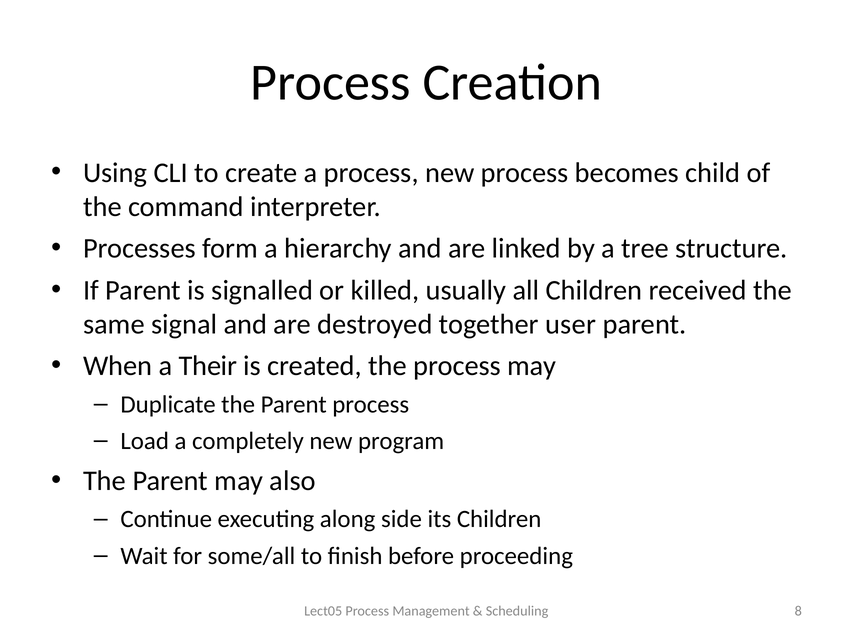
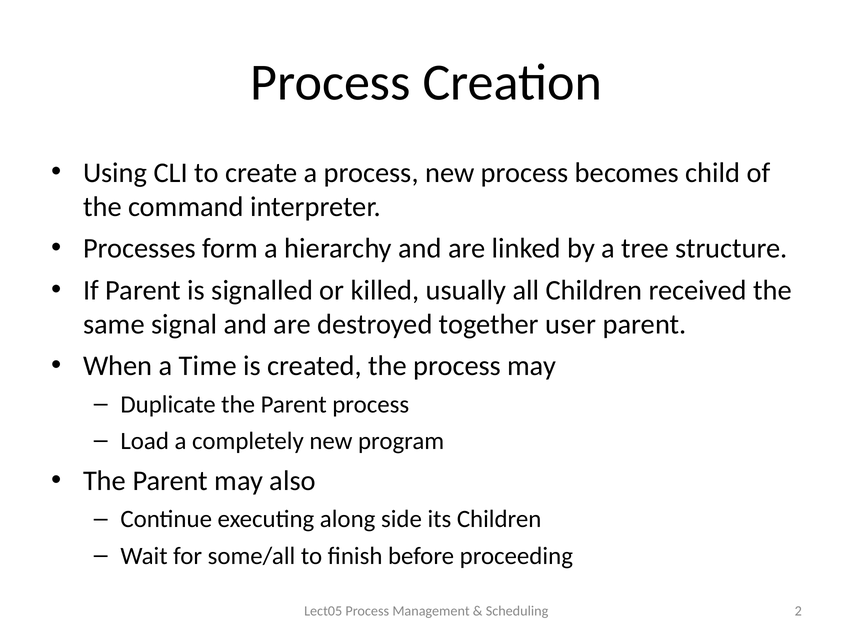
Their: Their -> Time (208, 366)
8: 8 -> 2 (798, 611)
